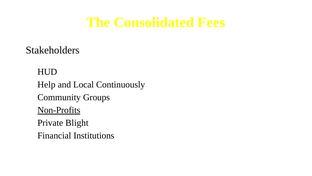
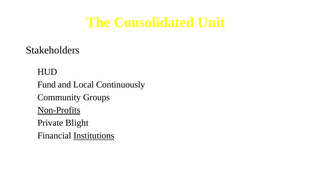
Fees: Fees -> Unit (211, 22)
Help: Help -> Fund (47, 84)
Institutions underline: none -> present (94, 135)
